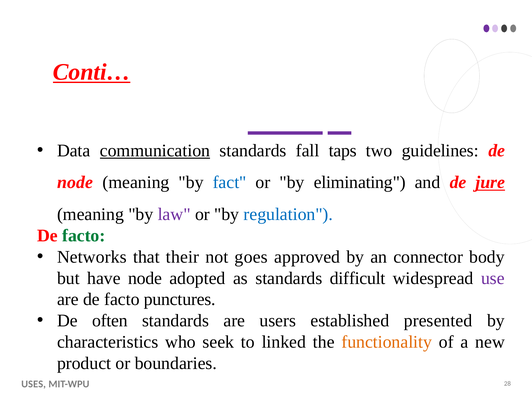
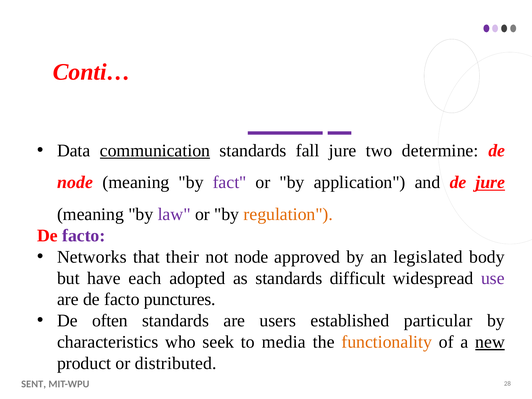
Conti… underline: present -> none (92, 72)
fall taps: taps -> jure (343, 150)
guidelines: guidelines -> determine (440, 150)
fact colour: blue -> purple (230, 182)
eliminating: eliminating -> application (360, 182)
regulation colour: blue -> orange (288, 214)
facto colour: green -> purple (84, 236)
not goes: goes -> node (251, 257)
connector: connector -> legislated (428, 257)
have node: node -> each (145, 278)
presented: presented -> particular (438, 321)
linked: linked -> media (284, 342)
new underline: none -> present (490, 342)
boundaries: boundaries -> distributed (176, 363)
USES: USES -> SENT (34, 384)
